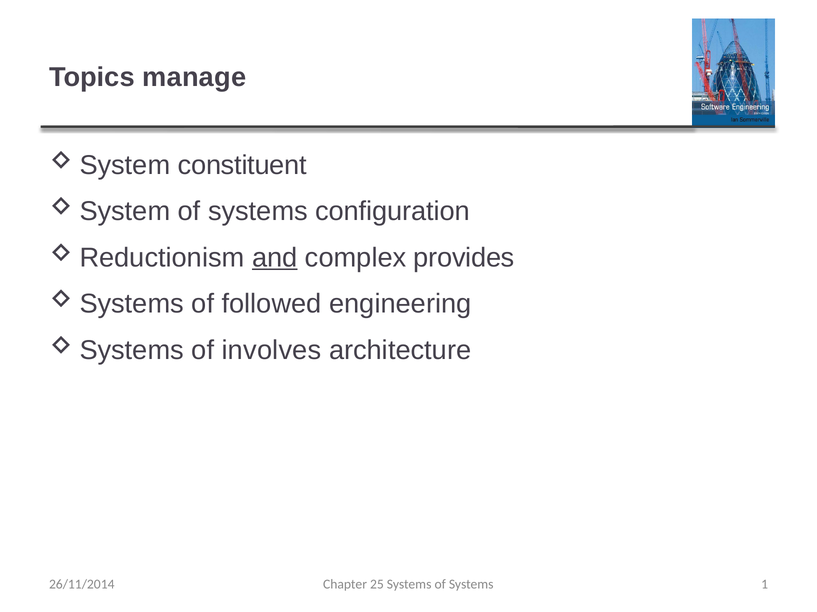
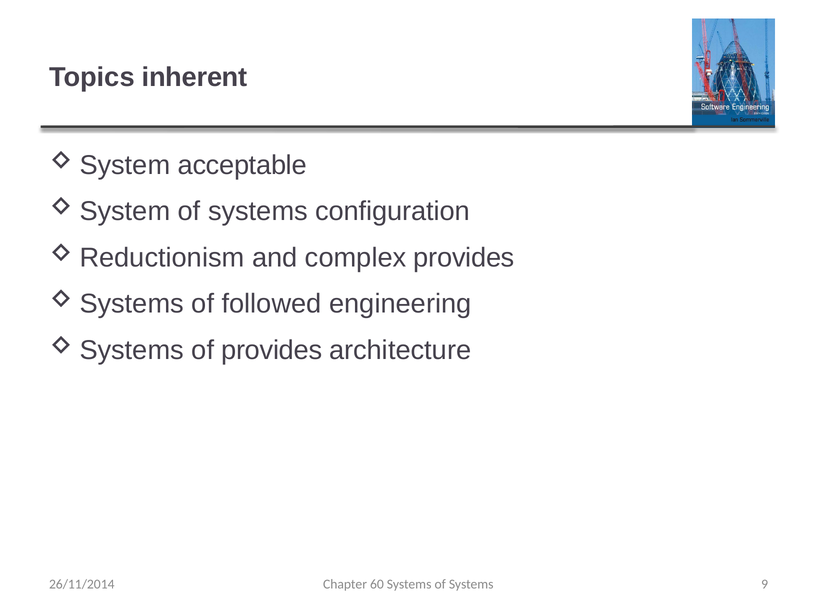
manage: manage -> inherent (195, 78)
constituent: constituent -> acceptable (242, 165)
and underline: present -> none (275, 258)
of involves: involves -> provides (272, 351)
25: 25 -> 60 (377, 585)
1: 1 -> 9 (765, 585)
